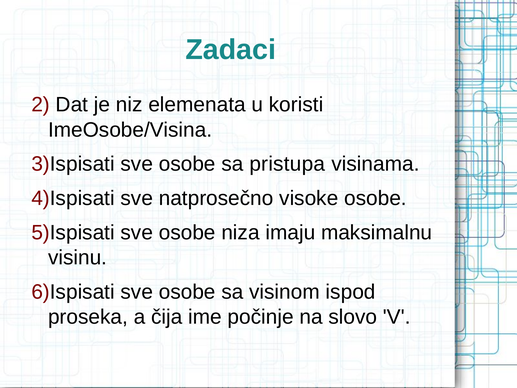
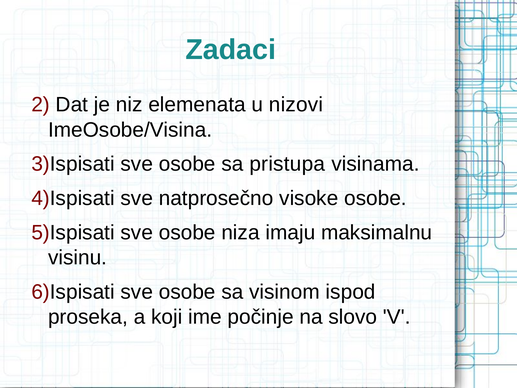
koristi: koristi -> nizovi (296, 105)
čija: čija -> koji (167, 317)
